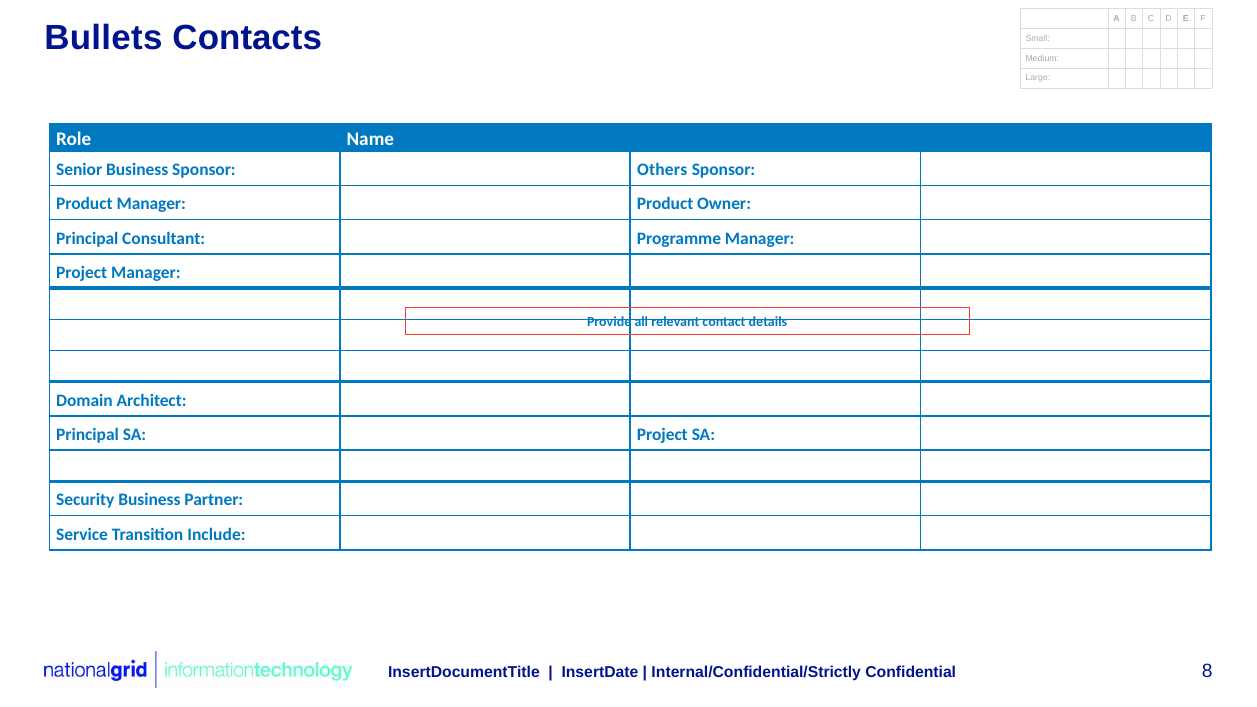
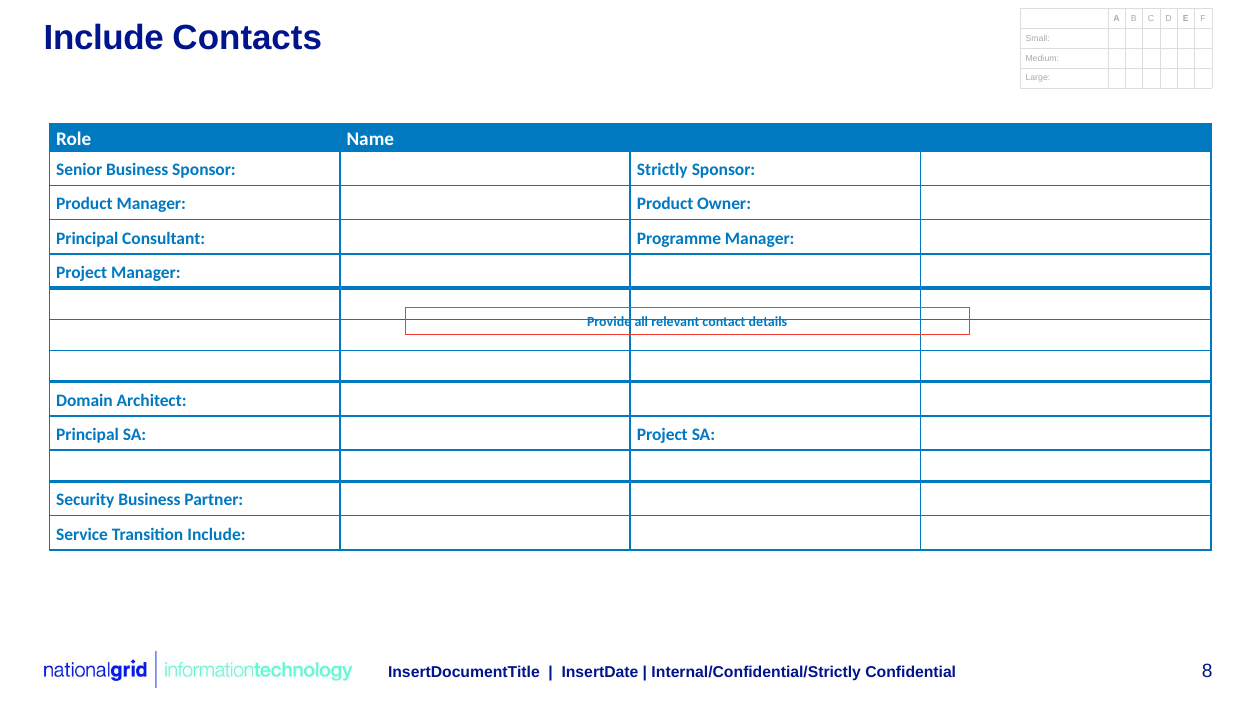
Bullets: Bullets -> Include (104, 38)
Others: Others -> Strictly (662, 170)
